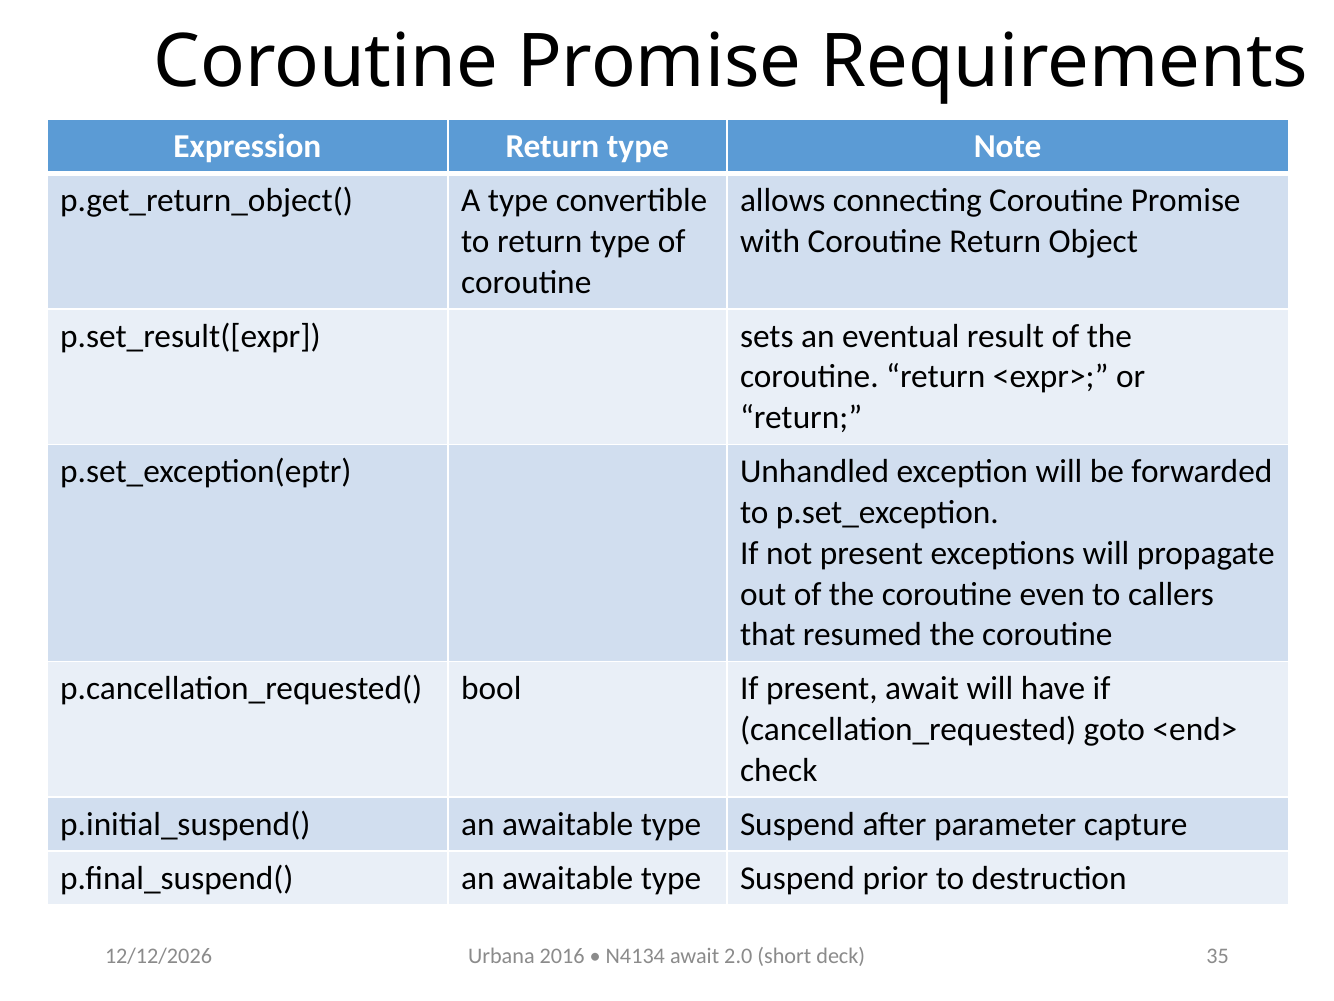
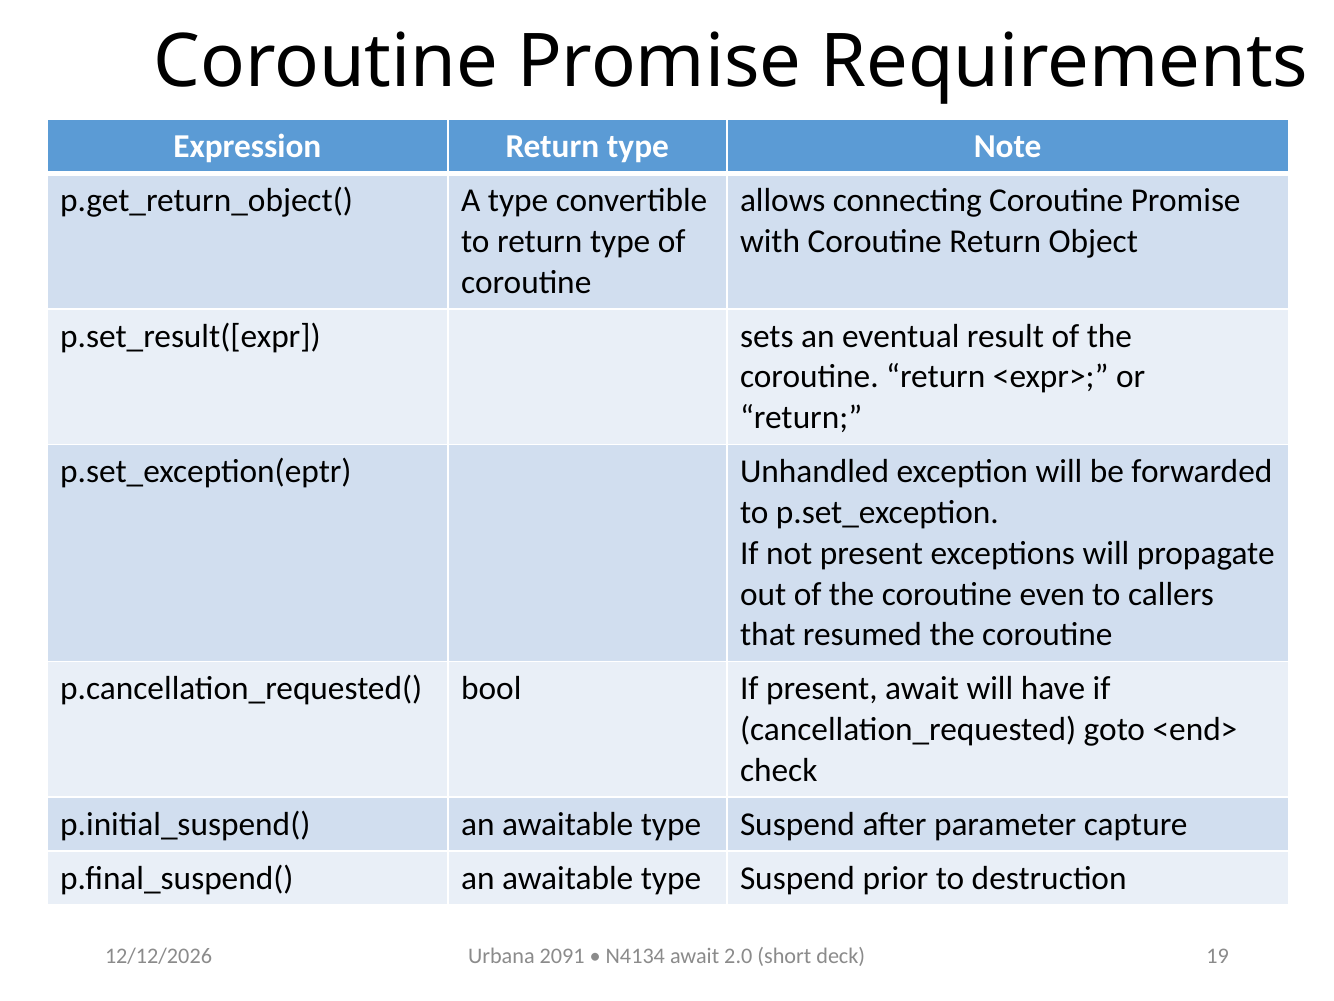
2016: 2016 -> 2091 (562, 955)
35: 35 -> 19 (1218, 955)
